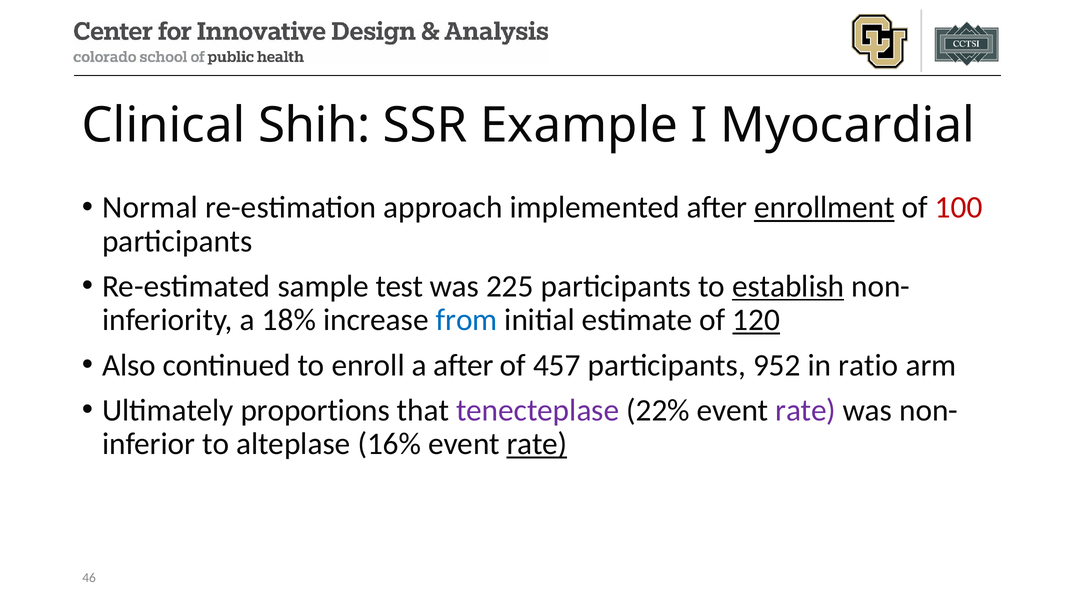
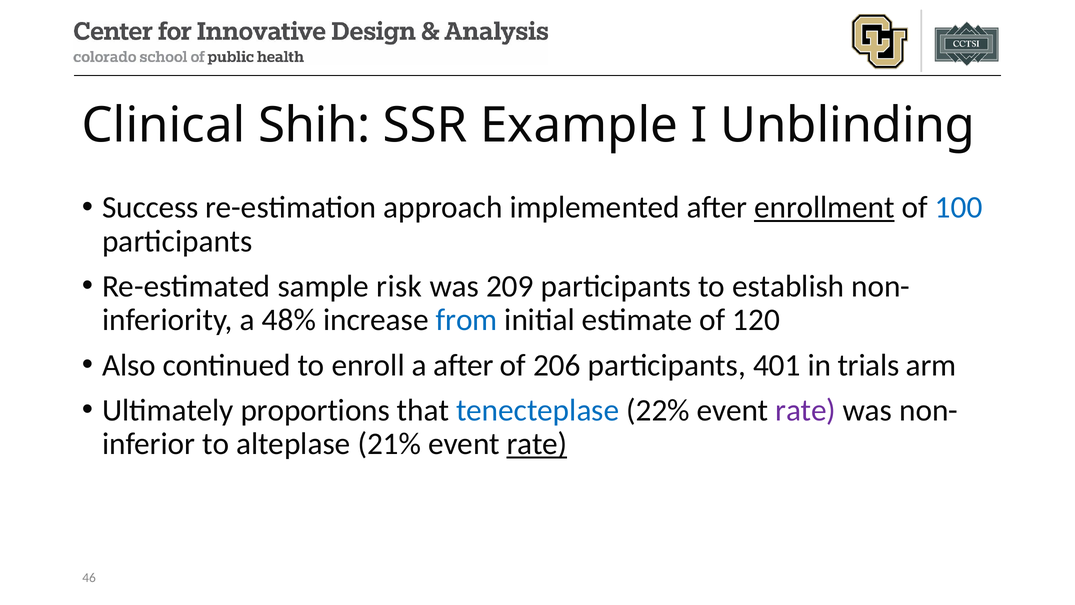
Myocardial: Myocardial -> Unblinding (848, 126)
Normal: Normal -> Success (150, 207)
100 colour: red -> blue (959, 207)
test: test -> risk (399, 286)
225: 225 -> 209 (510, 286)
establish underline: present -> none (788, 286)
18%: 18% -> 48% (289, 320)
120 underline: present -> none (756, 320)
457: 457 -> 206 (557, 365)
952: 952 -> 401 (777, 365)
ratio: ratio -> trials (869, 365)
tenecteplase colour: purple -> blue (538, 410)
16%: 16% -> 21% (389, 444)
